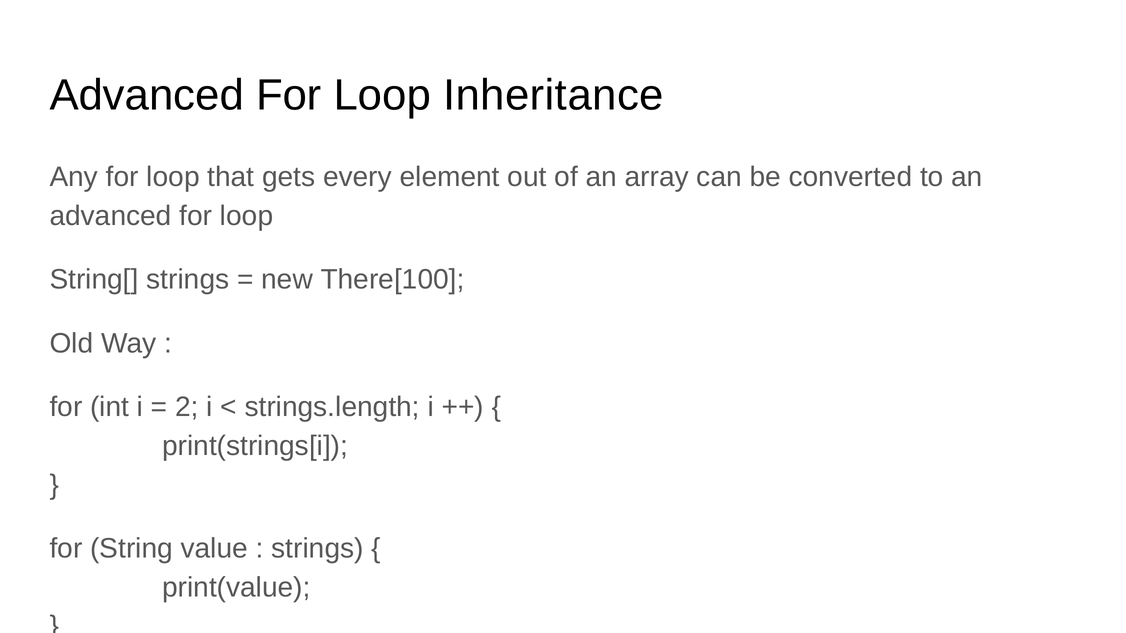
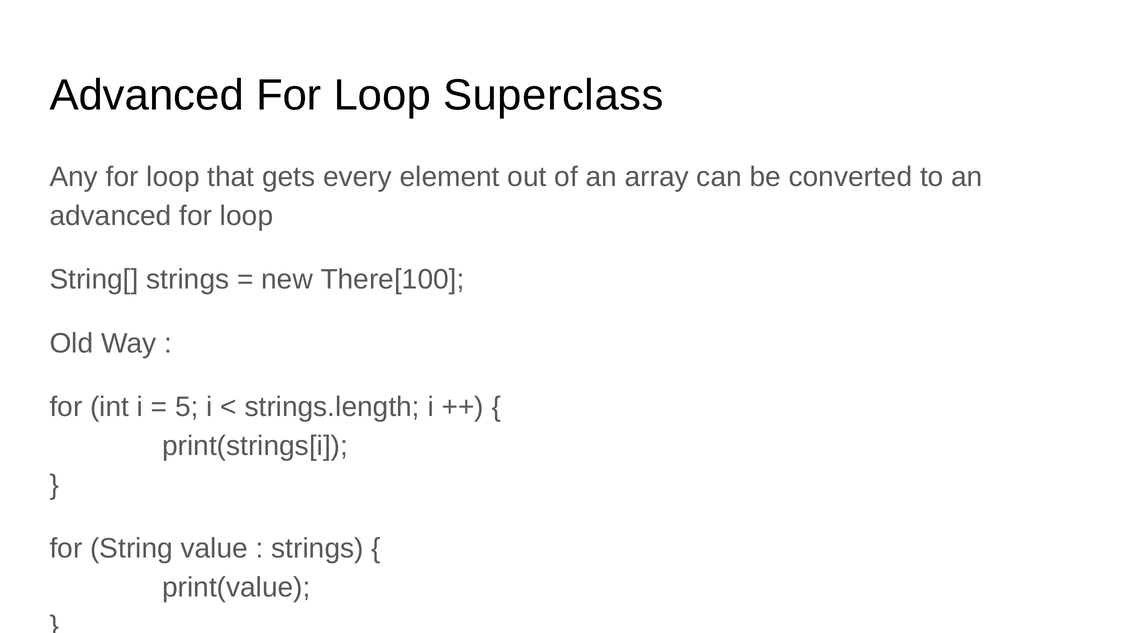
Inheritance: Inheritance -> Superclass (553, 95)
2: 2 -> 5 (187, 407)
